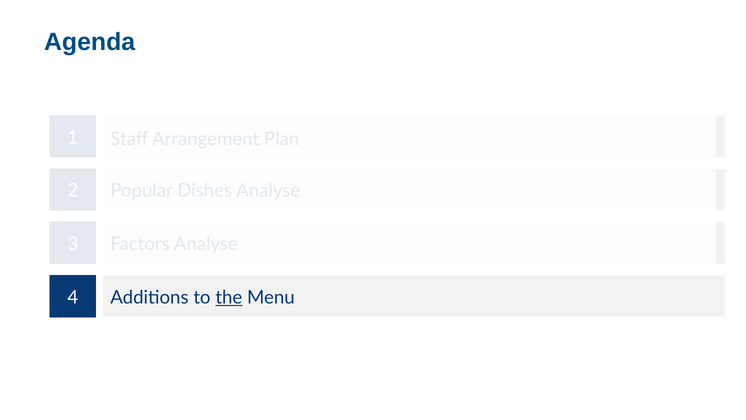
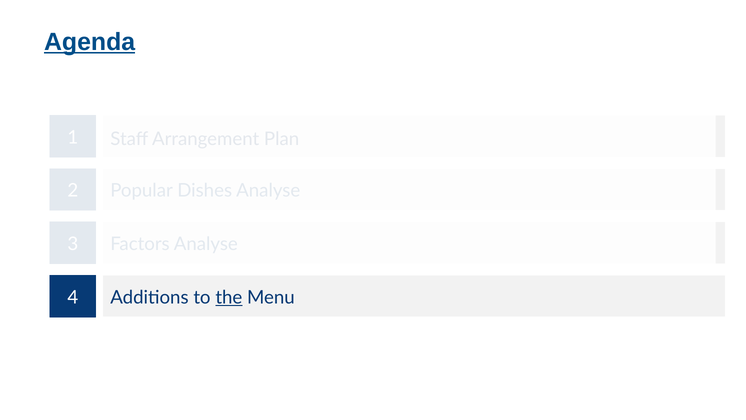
Agenda underline: none -> present (90, 42)
